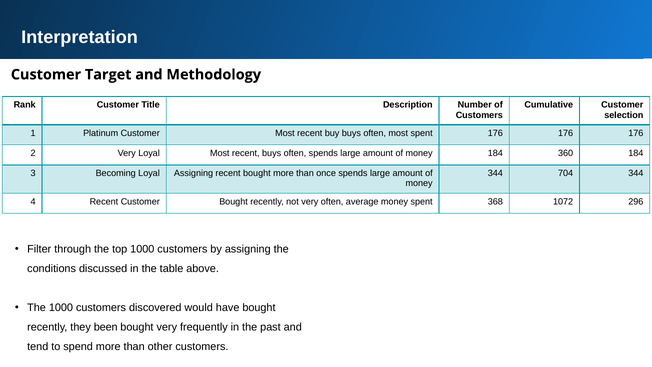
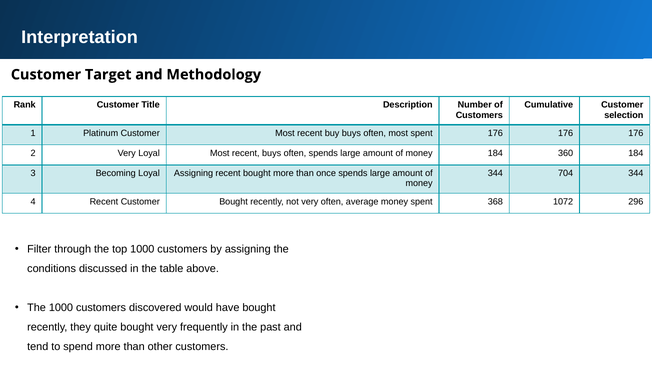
been: been -> quite (106, 327)
